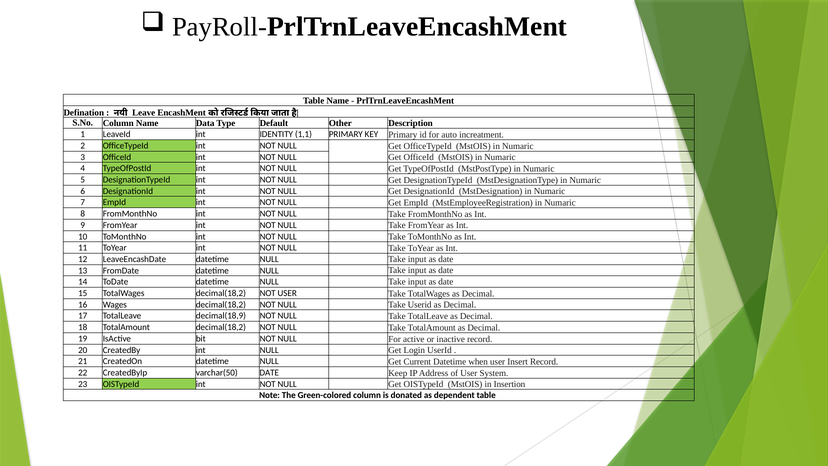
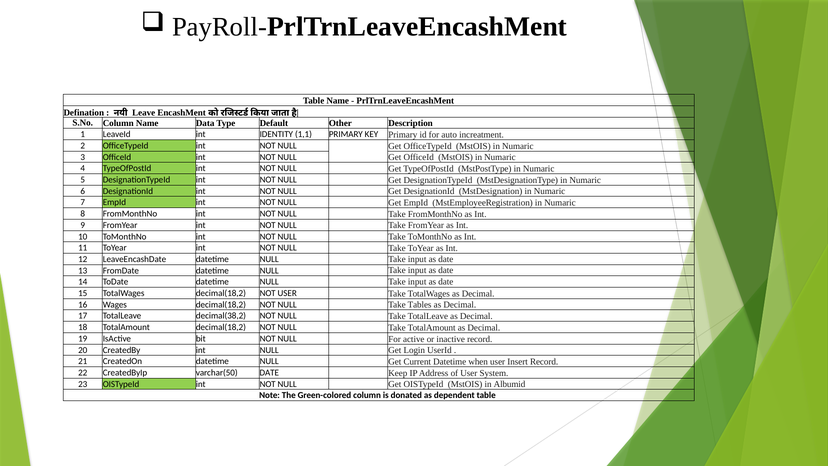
Take Userid: Userid -> Tables (420, 305)
decimal(18,9: decimal(18,9 -> decimal(38,2 (221, 316)
Insertion: Insertion -> Albumid (509, 384)
